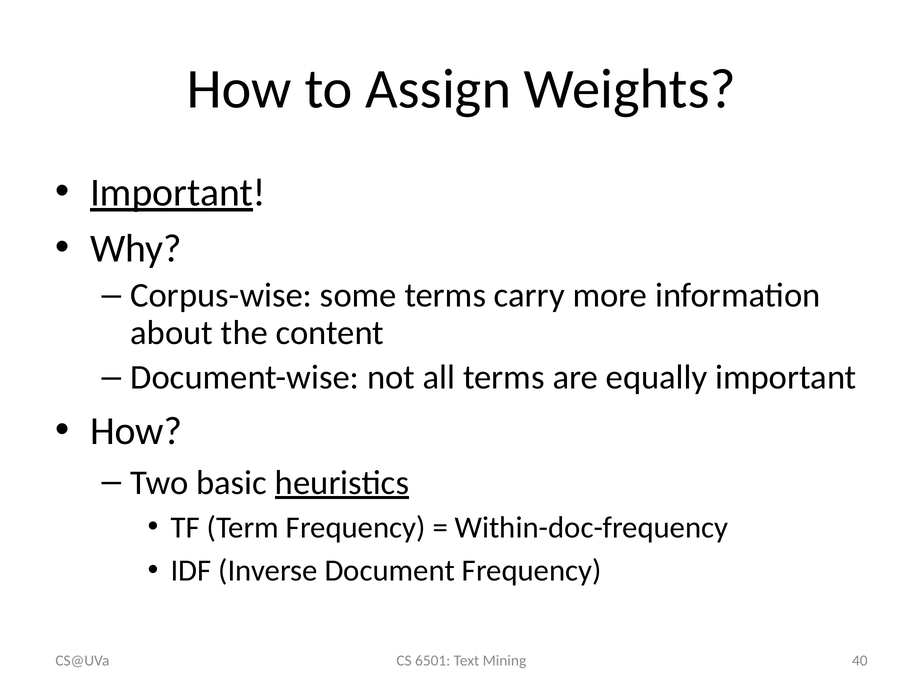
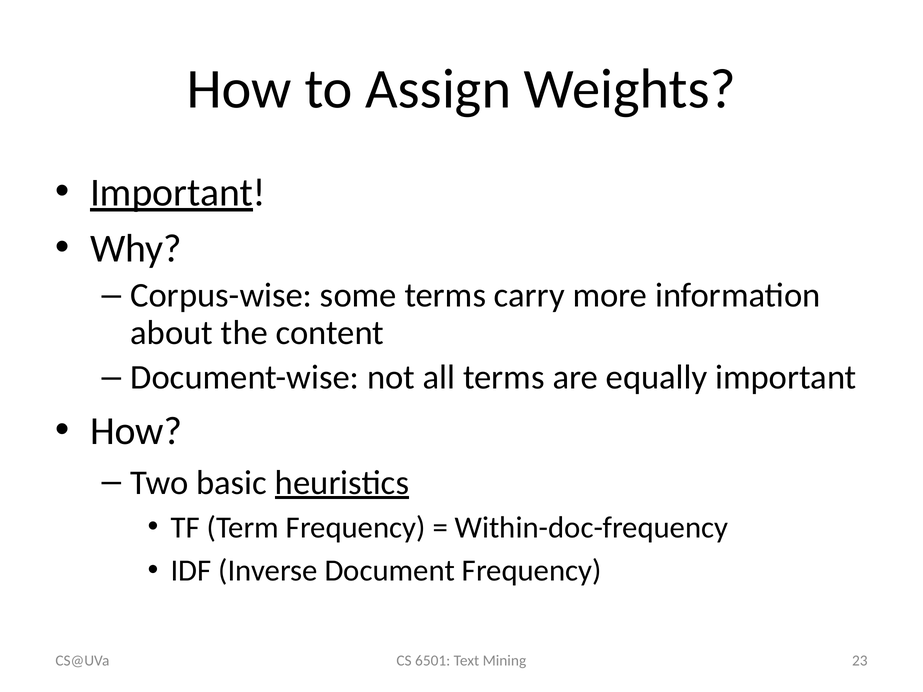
40: 40 -> 23 (860, 661)
